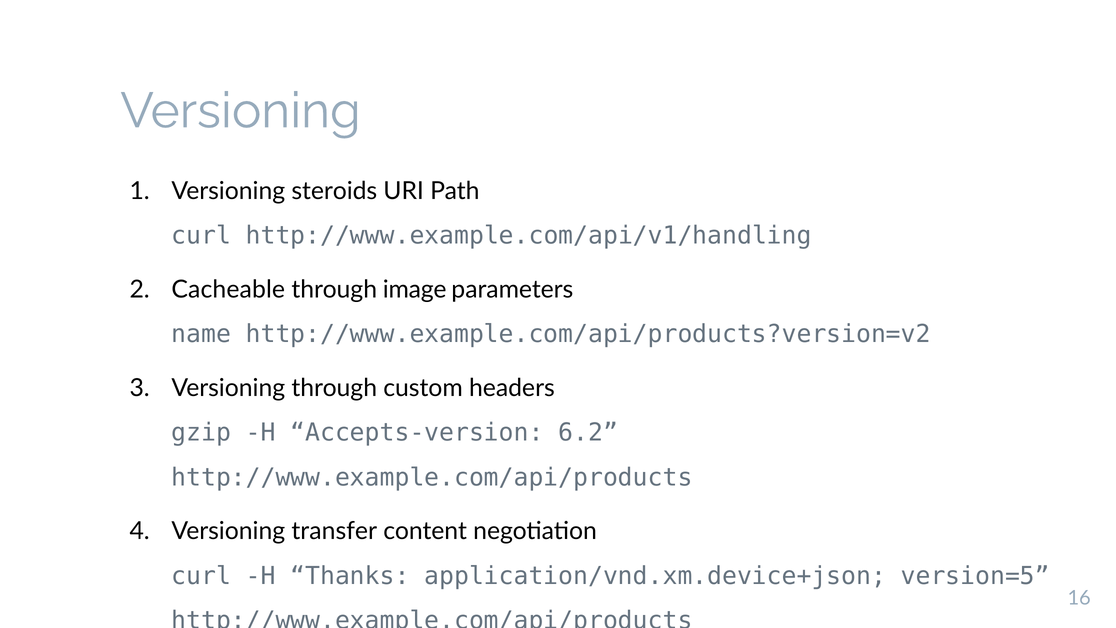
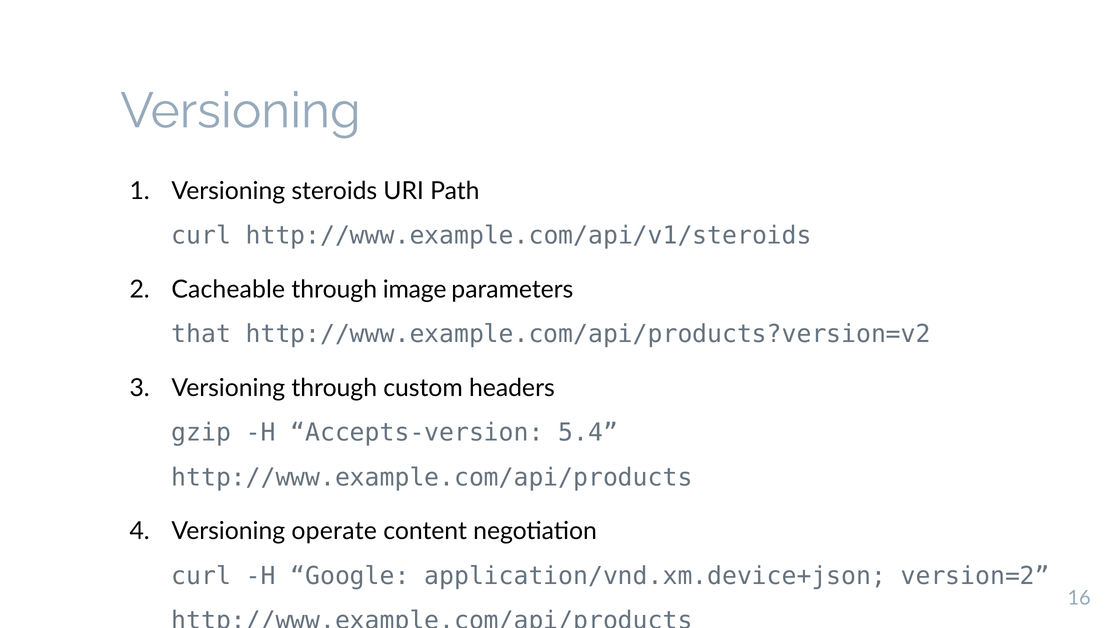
http://www.example.com/api/v1/handling: http://www.example.com/api/v1/handling -> http://www.example.com/api/v1/steroids (529, 236)
name: name -> that (201, 334)
6.2: 6.2 -> 5.4 (588, 433)
transfer: transfer -> operate (334, 531)
Thanks: Thanks -> Google (350, 576)
version=5: version=5 -> version=2 (975, 576)
